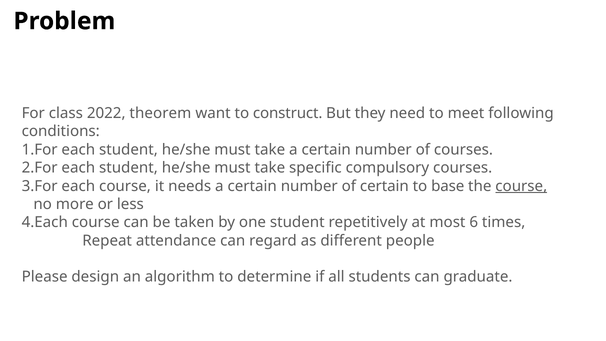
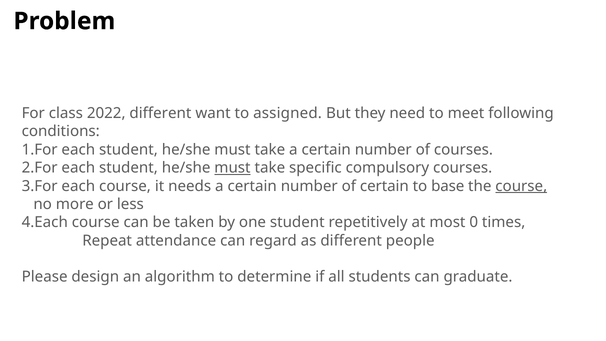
2022 theorem: theorem -> different (160, 113)
construct: construct -> assigned (288, 113)
must underline: none -> present (232, 168)
6: 6 -> 0 (474, 222)
